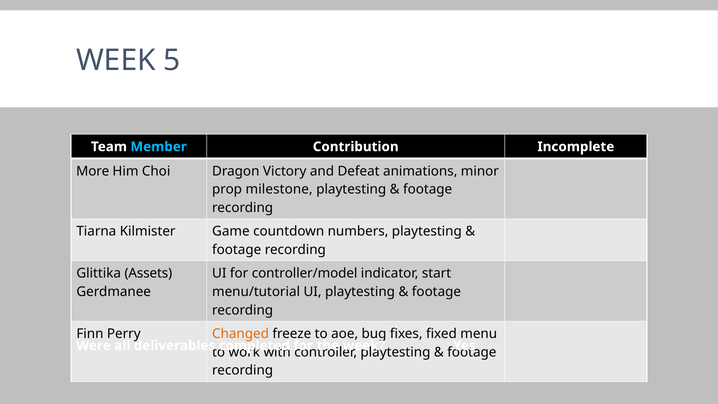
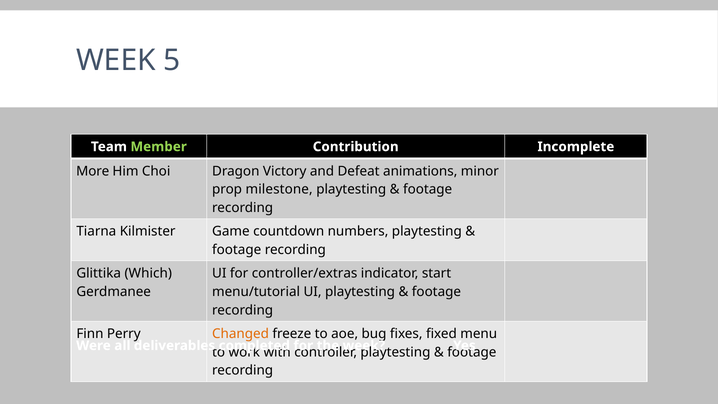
Member colour: light blue -> light green (159, 147)
Assets: Assets -> Which (148, 273)
controller/model: controller/model -> controller/extras (305, 273)
